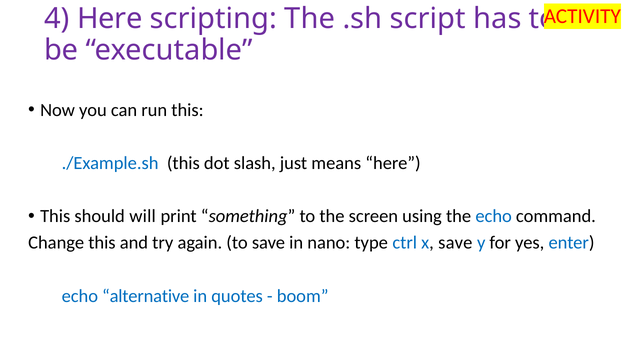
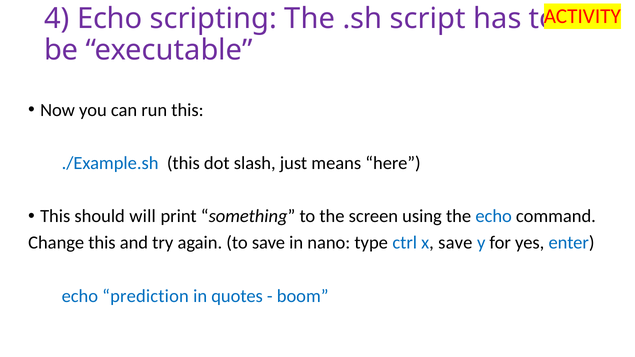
4 Here: Here -> Echo (110, 19)
alternative: alternative -> prediction (146, 296)
